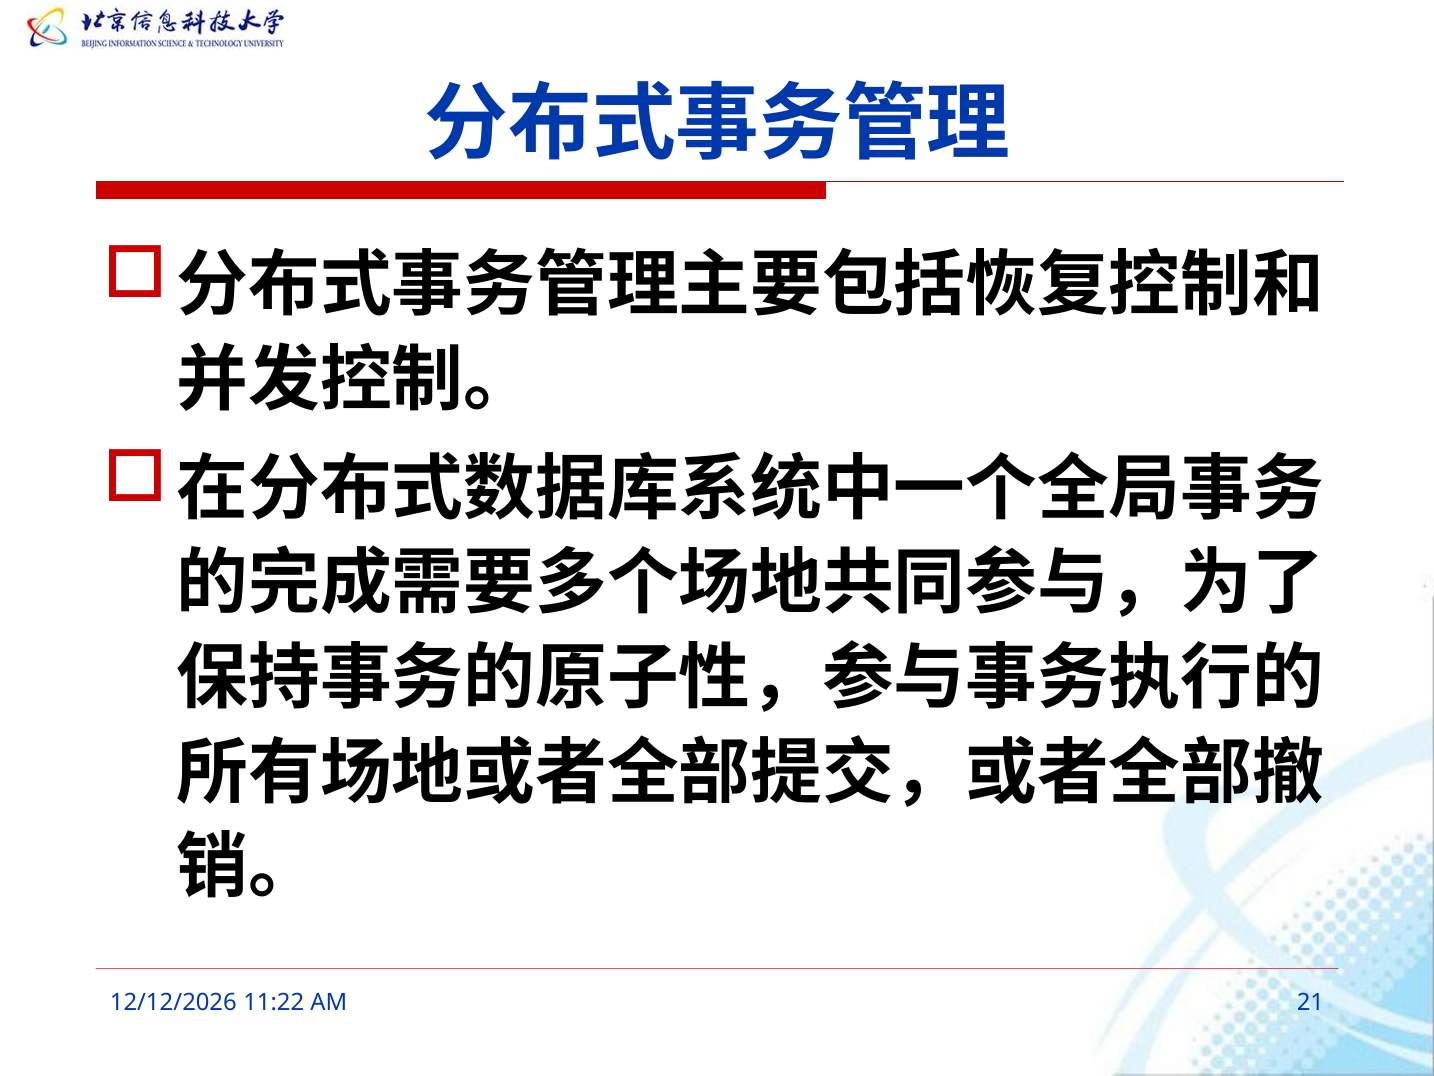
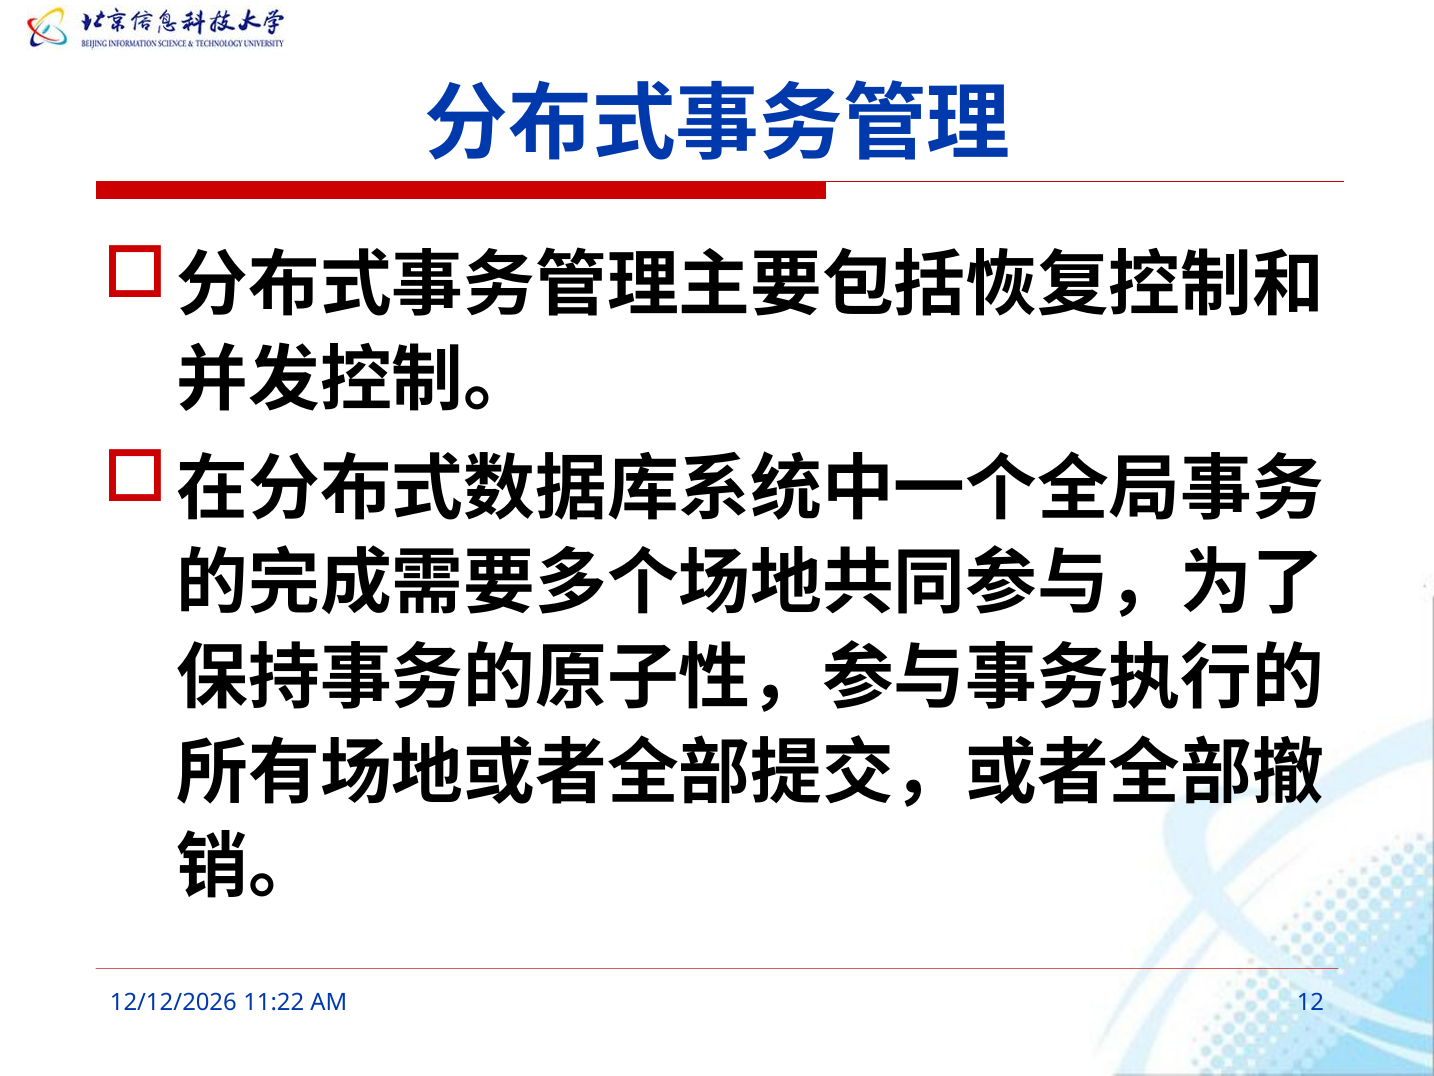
21: 21 -> 12 (1310, 1003)
